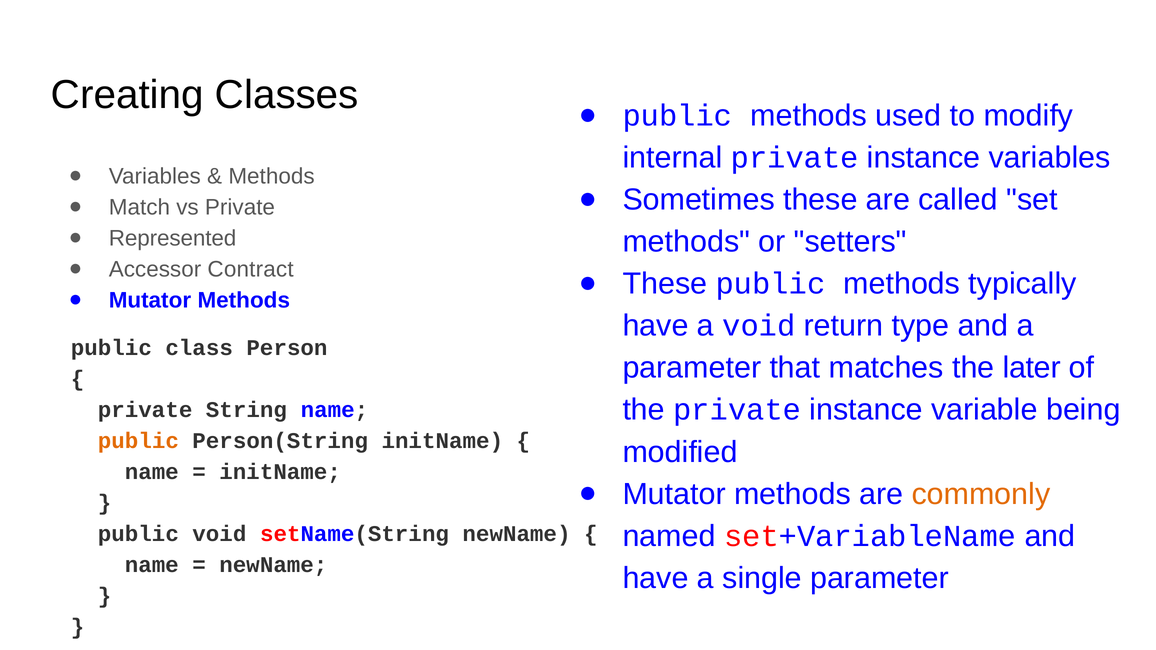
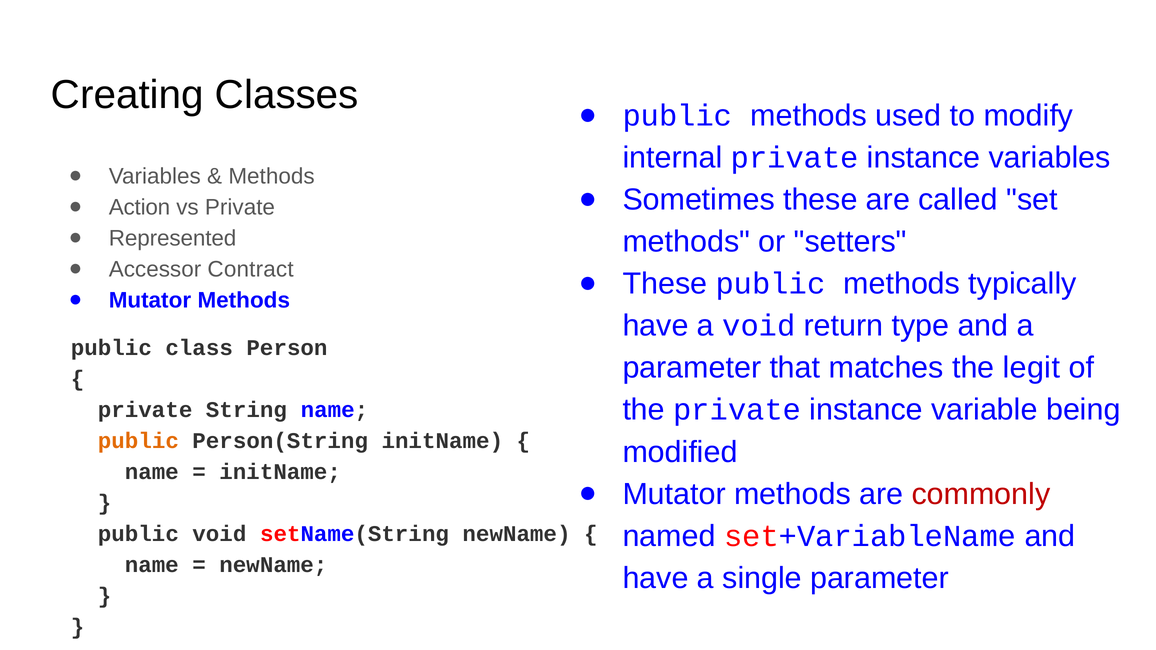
Match: Match -> Action (140, 207)
later: later -> legit (1031, 368)
commonly colour: orange -> red (981, 494)
